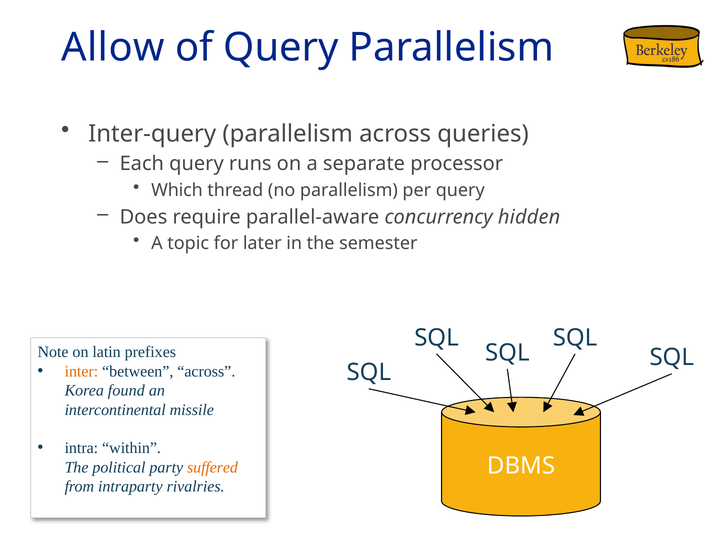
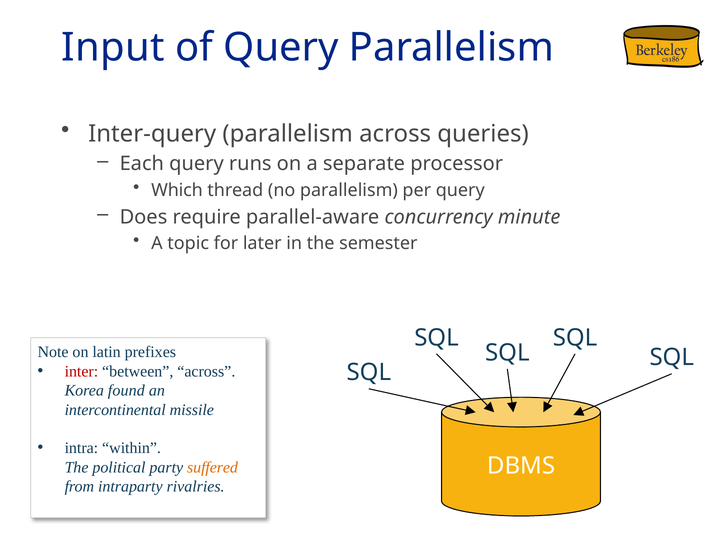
Allow: Allow -> Input (113, 48)
hidden: hidden -> minute (529, 217)
inter colour: orange -> red (81, 371)
